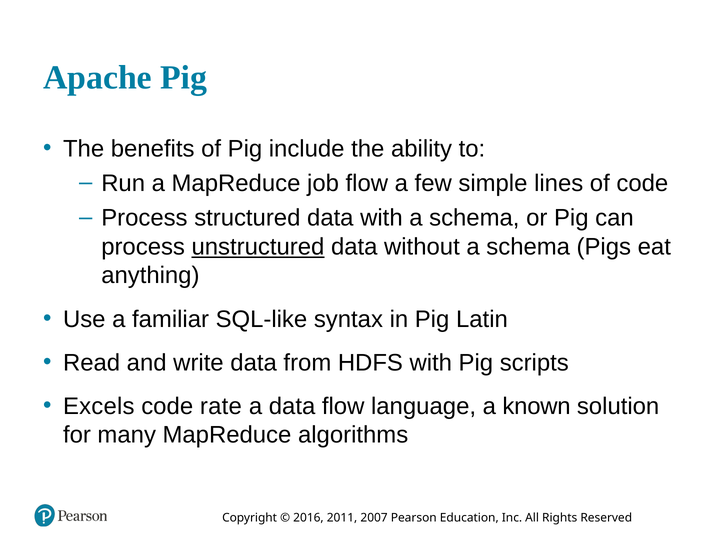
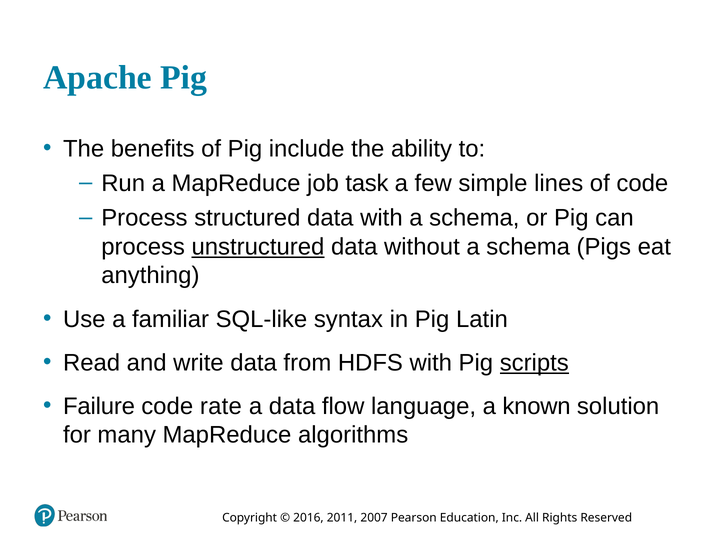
job flow: flow -> task (367, 183)
scripts underline: none -> present (534, 363)
Excels: Excels -> Failure (99, 406)
